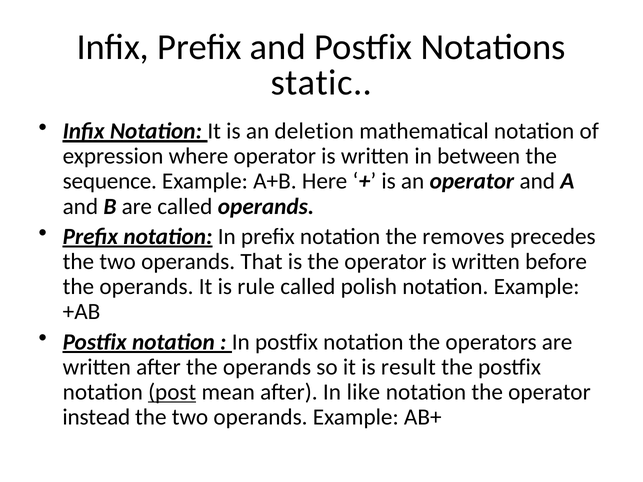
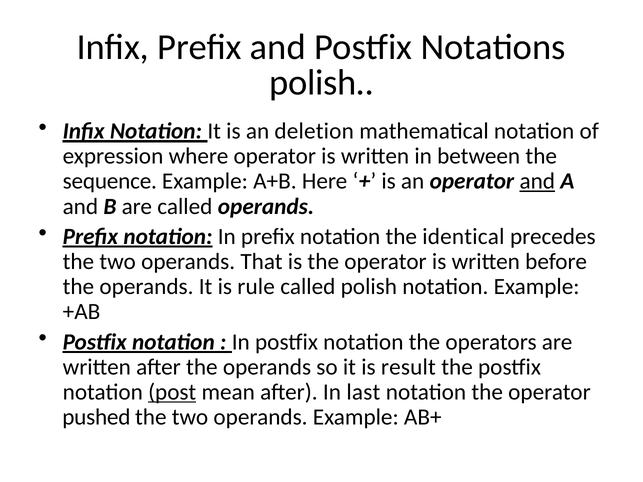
static: static -> polish (322, 83)
and underline: none -> present (537, 181)
removes: removes -> identical (463, 237)
like: like -> last (363, 392)
instead: instead -> pushed (96, 417)
